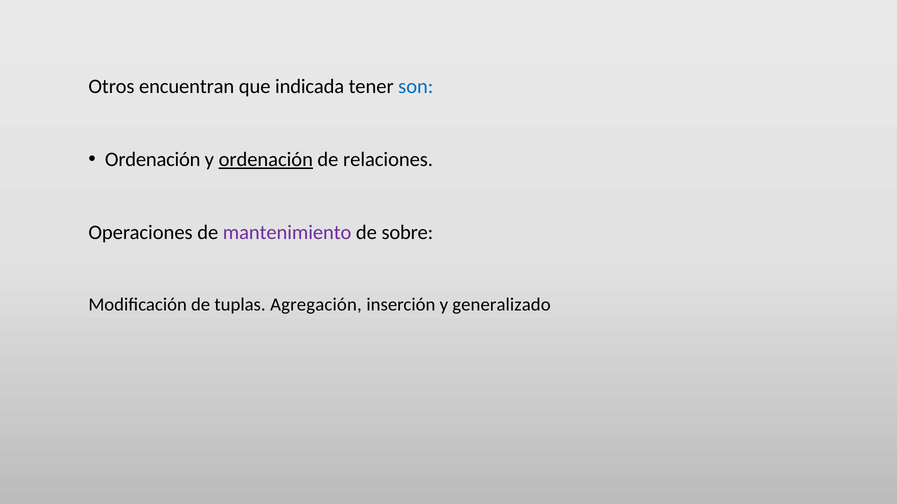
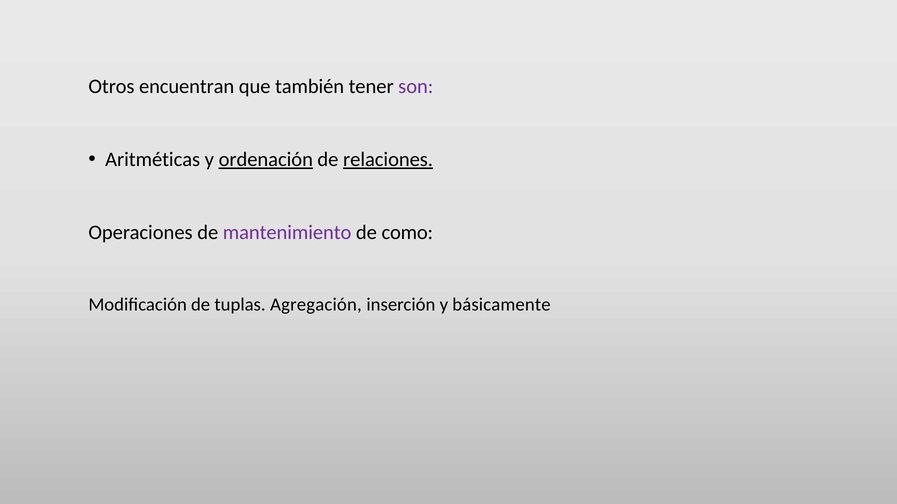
indicada: indicada -> también (310, 86)
son colour: blue -> purple (416, 86)
Ordenación: Ordenación -> Aritméticas (153, 160)
relaciones underline: none -> present (388, 160)
sobre: sobre -> como (407, 233)
generalizado: generalizado -> básicamente (501, 305)
